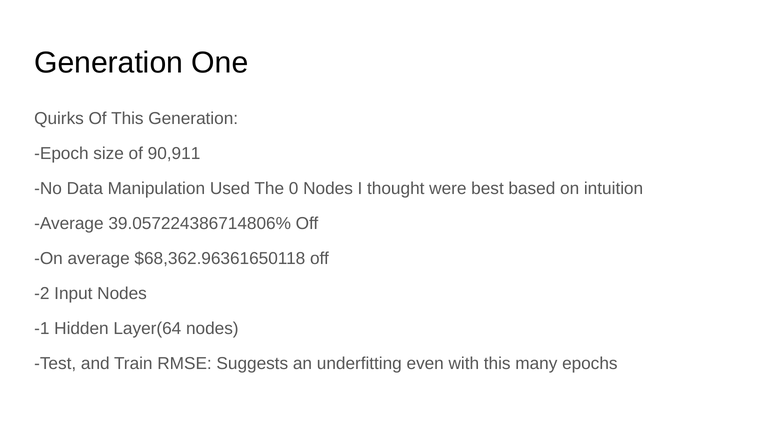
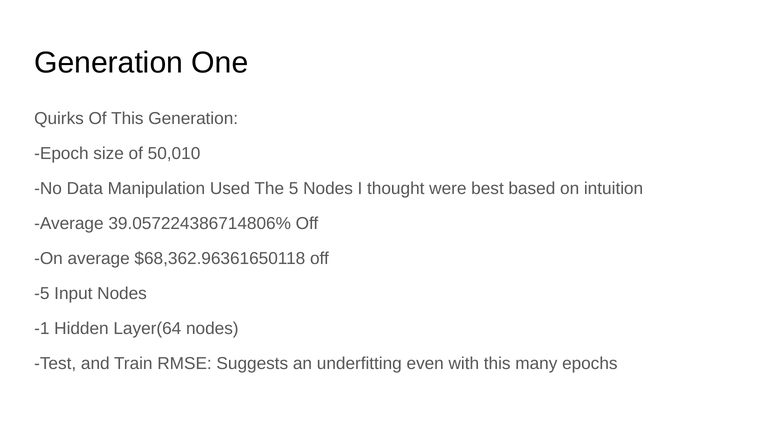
90,911: 90,911 -> 50,010 (174, 153)
0: 0 -> 5 (294, 188)
-2: -2 -> -5 (42, 293)
